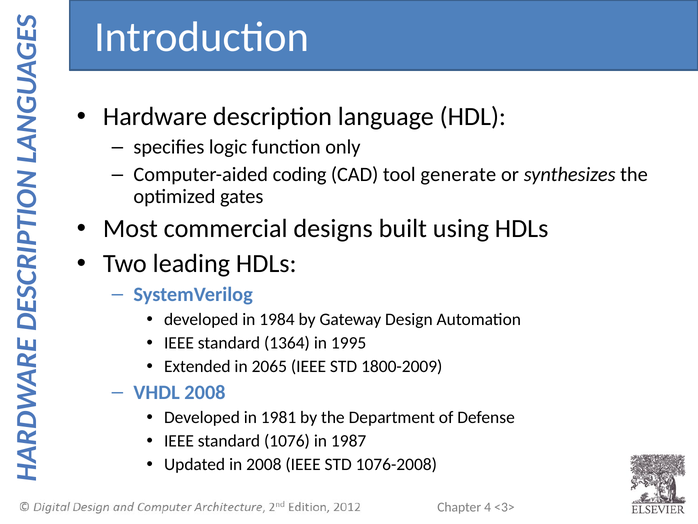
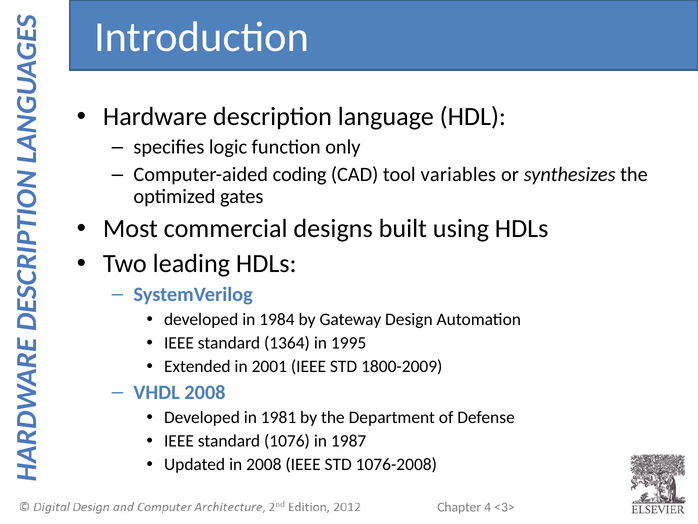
generate: generate -> variables (458, 174)
2065: 2065 -> 2001 (269, 366)
